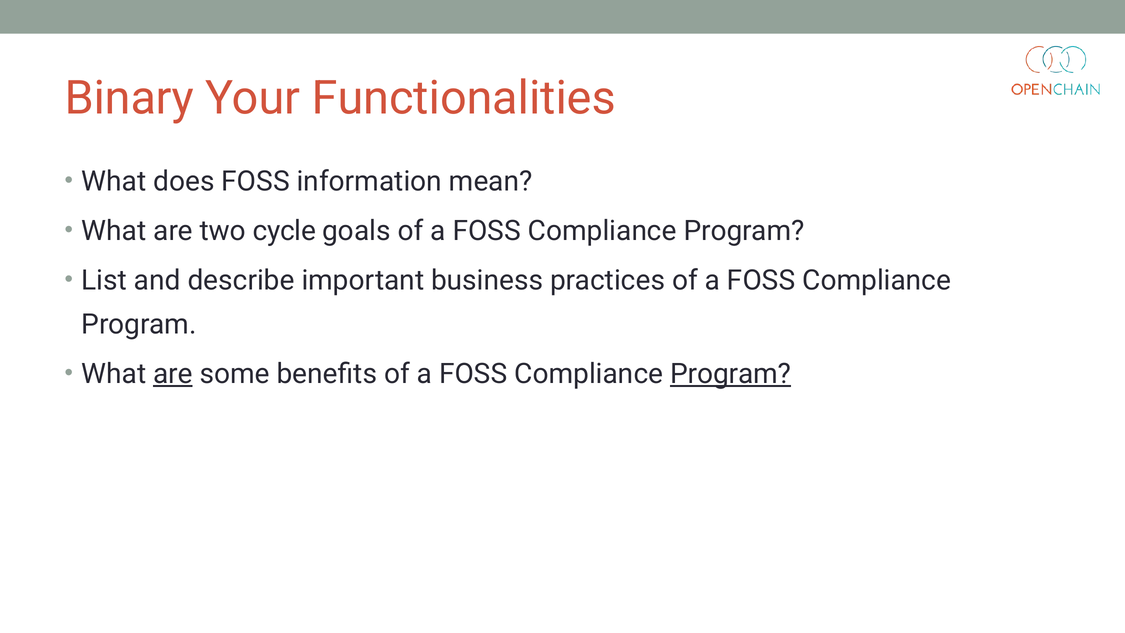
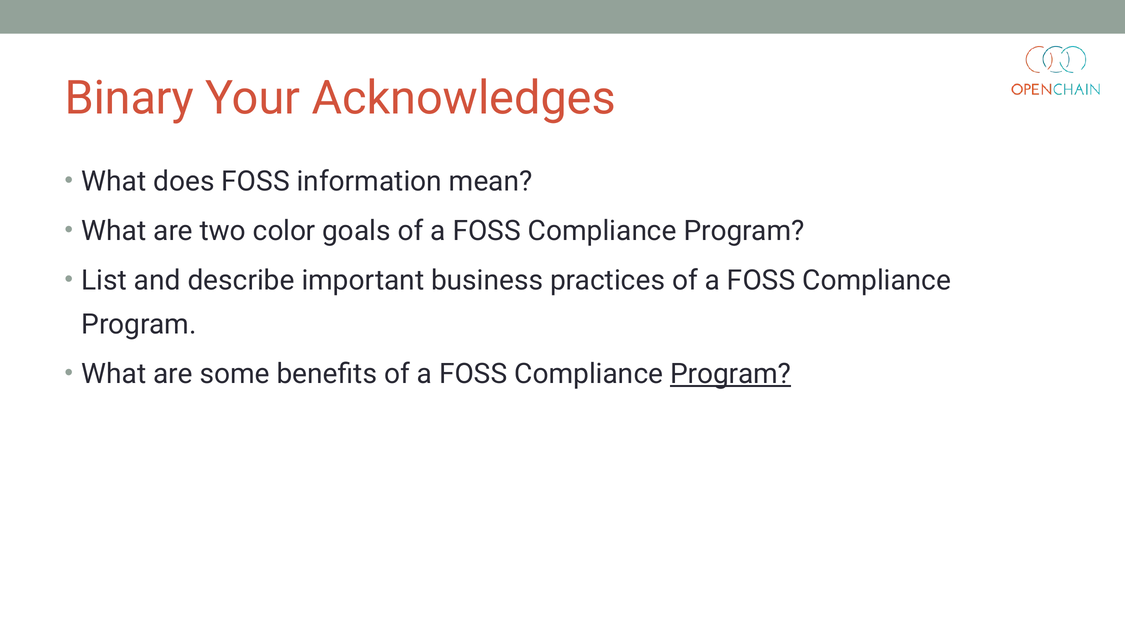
Functionalities: Functionalities -> Acknowledges (464, 98)
cycle: cycle -> color (284, 231)
are underline: present -> none (173, 374)
